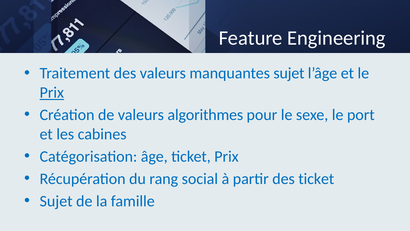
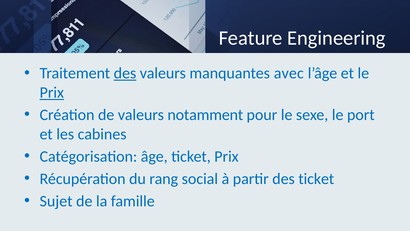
des underline: none -> present (125, 73)
manquantes sujet: sujet -> avec (289, 73)
algorithmes: algorithmes -> notamment (205, 115)
